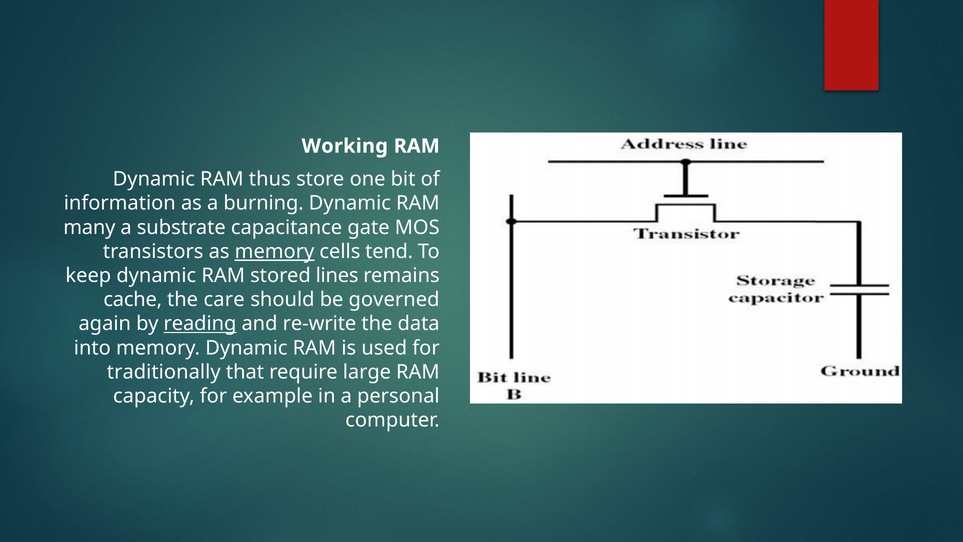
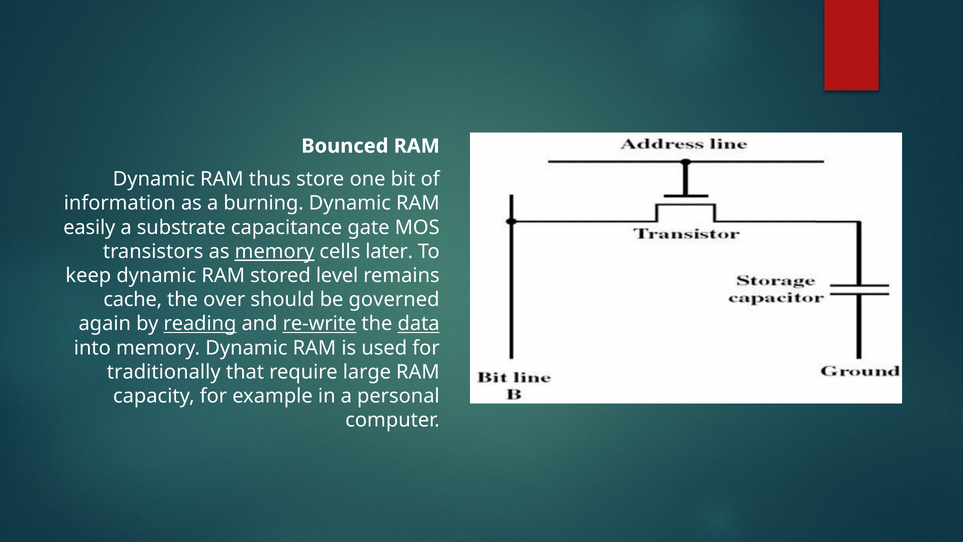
Working: Working -> Bounced (345, 146)
many: many -> easily (89, 227)
tend: tend -> later (389, 251)
lines: lines -> level (337, 275)
care: care -> over (224, 300)
re-write underline: none -> present (319, 324)
data underline: none -> present (419, 324)
